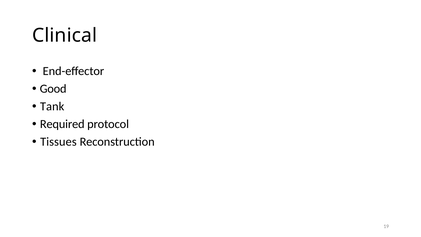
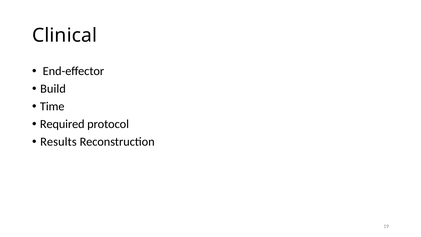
Good: Good -> Build (53, 89)
Tank: Tank -> Time (52, 106)
Tissues: Tissues -> Results (58, 142)
